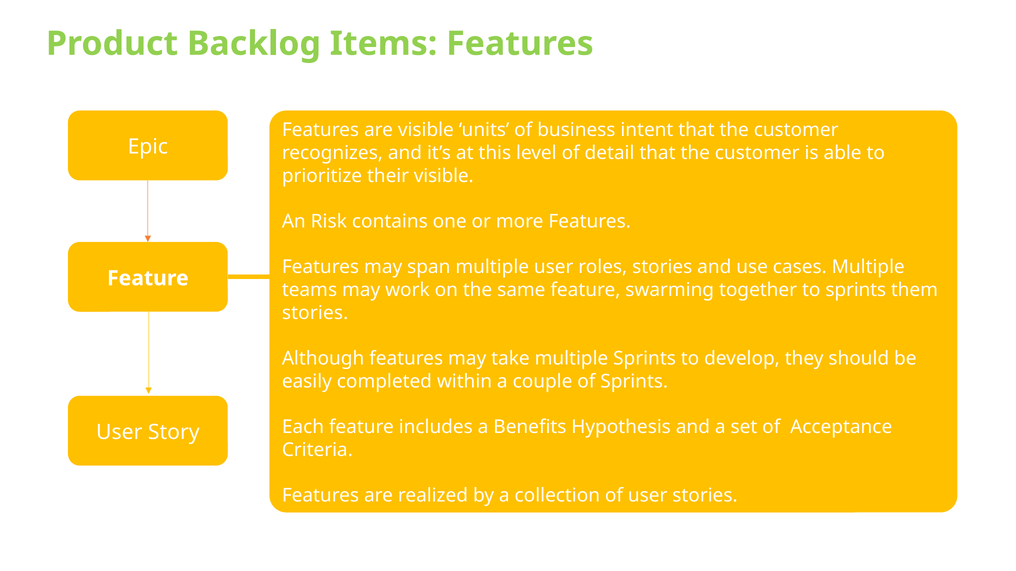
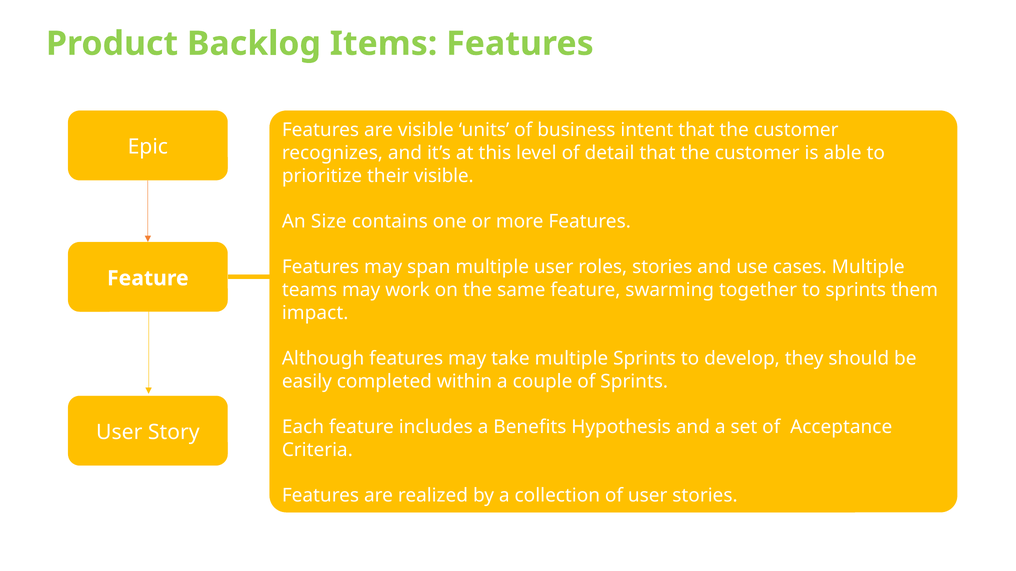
Risk: Risk -> Size (329, 222)
stories: stories -> impact (315, 313)
